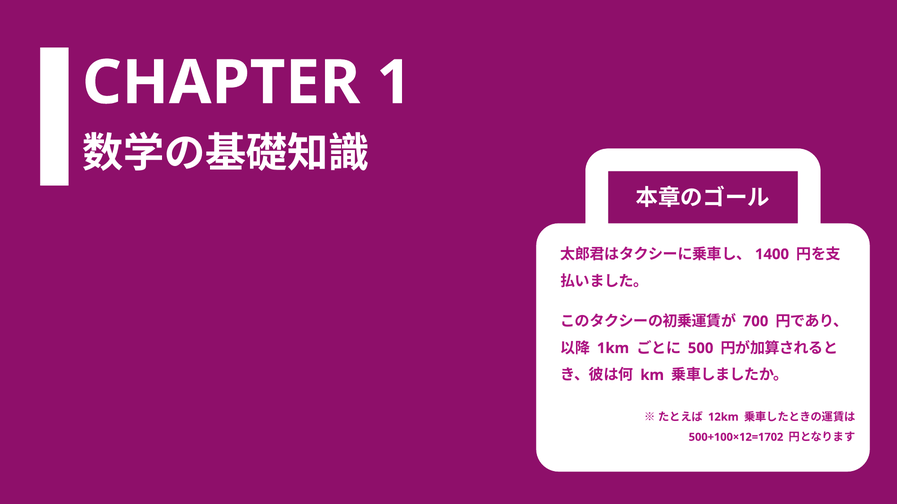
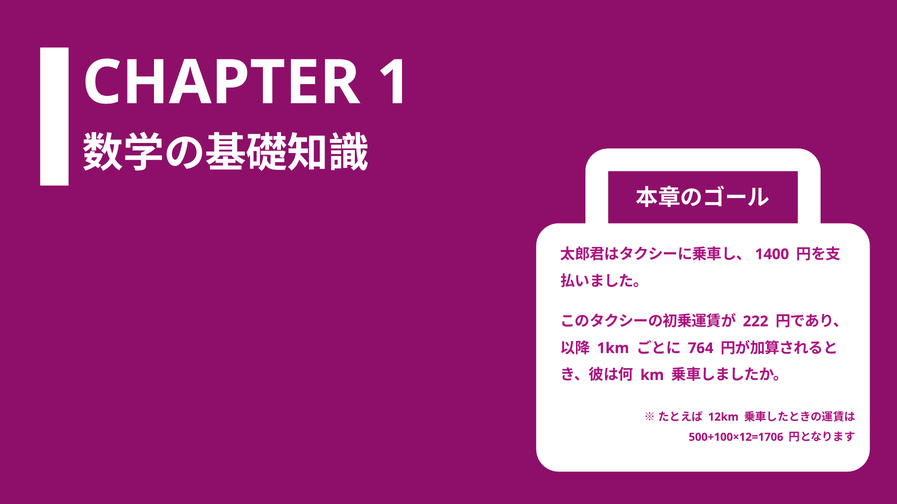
700: 700 -> 222 (756, 322)
500: 500 -> 764 (701, 349)
500+100×12=1702: 500+100×12=1702 -> 500+100×12=1706 (736, 438)
